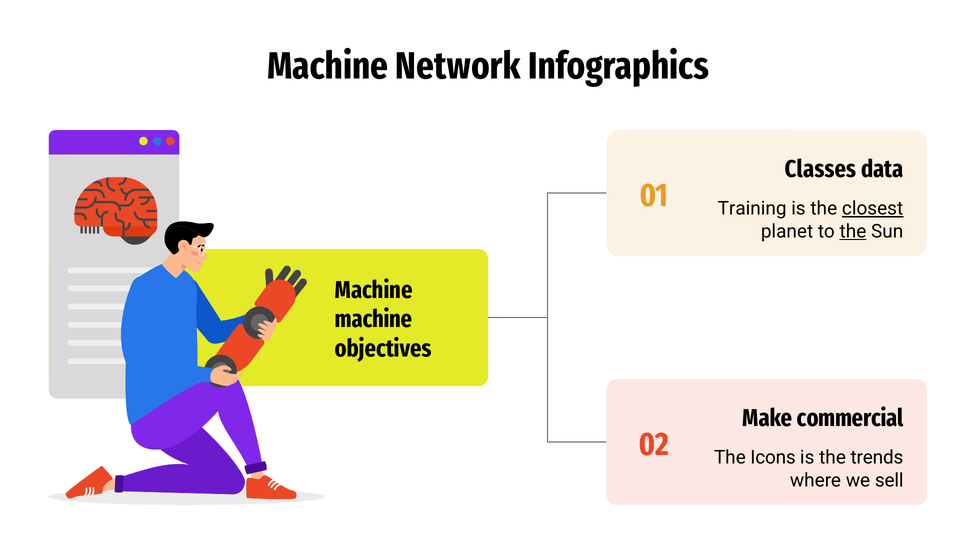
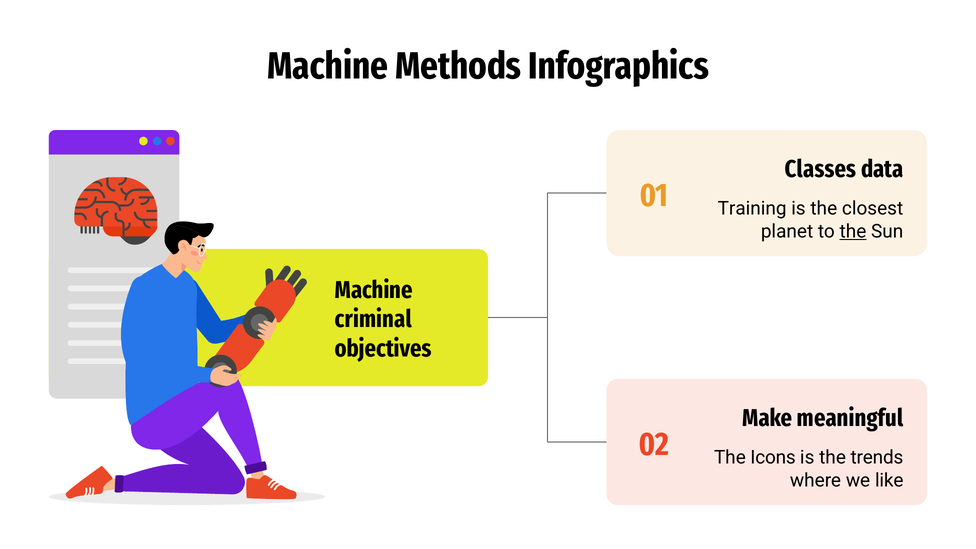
Network: Network -> Methods (458, 66)
closest underline: present -> none (873, 209)
machine: machine -> criminal (373, 319)
commercial: commercial -> meaningful (850, 418)
sell: sell -> like (889, 480)
